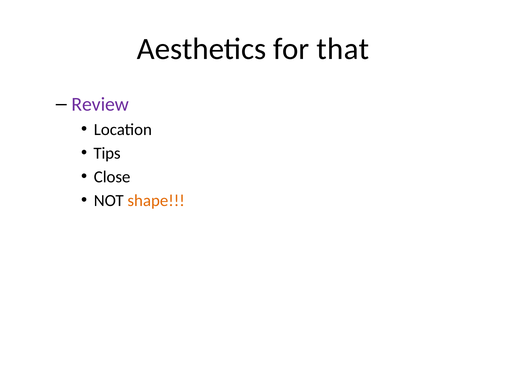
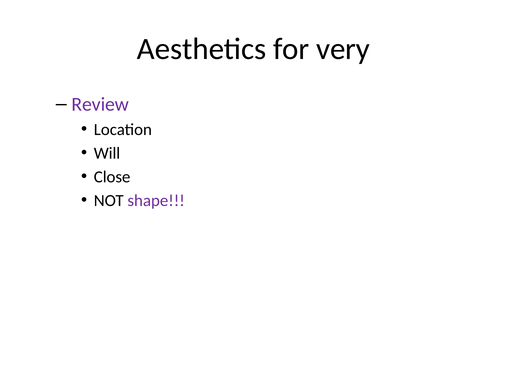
that: that -> very (343, 49)
Tips: Tips -> Will (107, 153)
shape colour: orange -> purple (156, 201)
